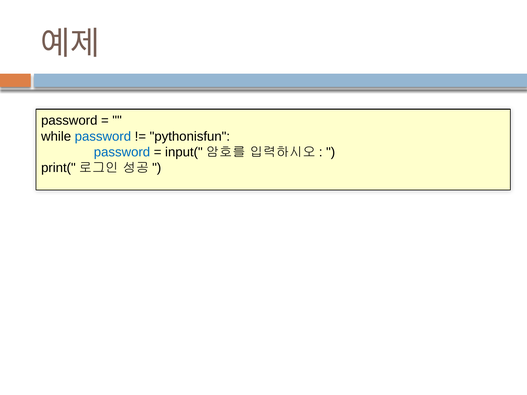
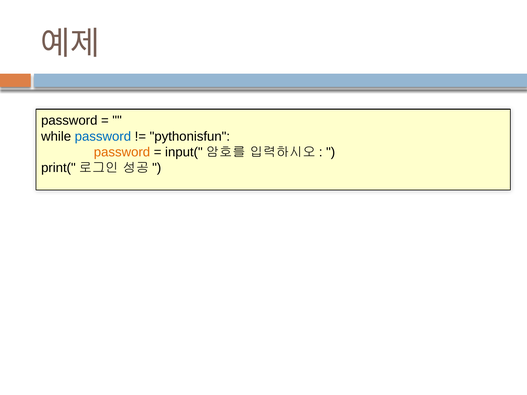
password colour: blue -> orange (122, 152)
